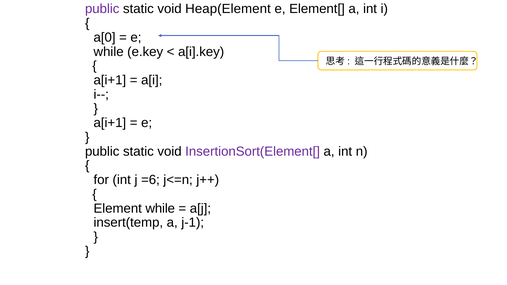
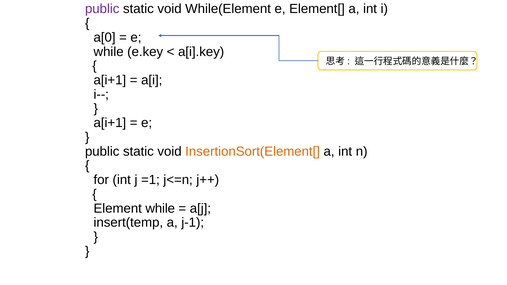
Heap(Element: Heap(Element -> While(Element (228, 9)
InsertionSort(Element[ colour: purple -> orange (253, 151)
=6: =6 -> =1 (150, 180)
